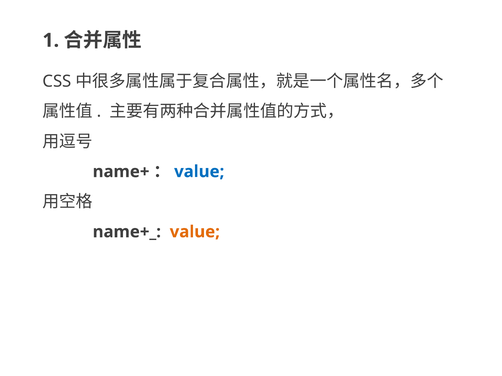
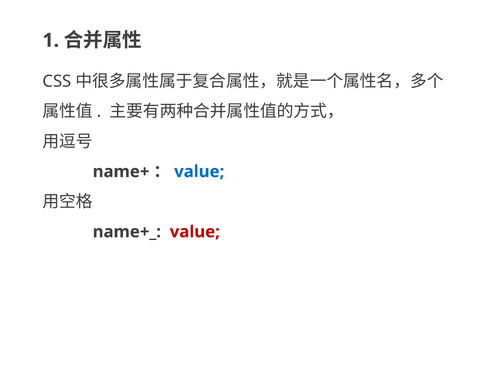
value colour: orange -> red (195, 232)
